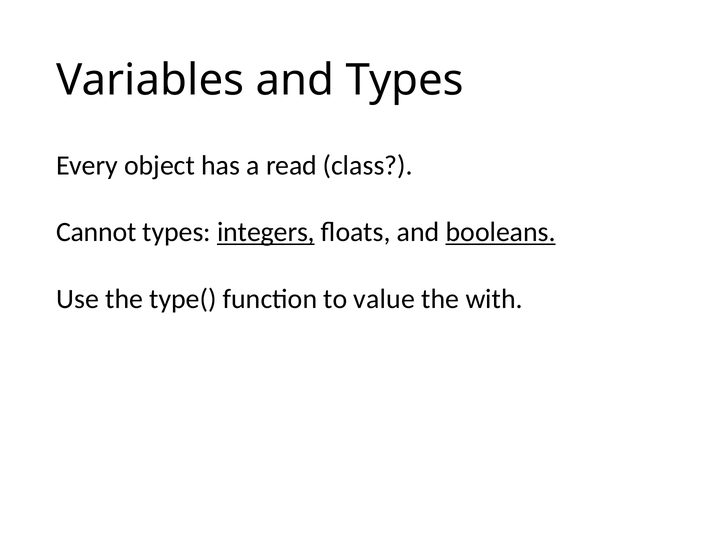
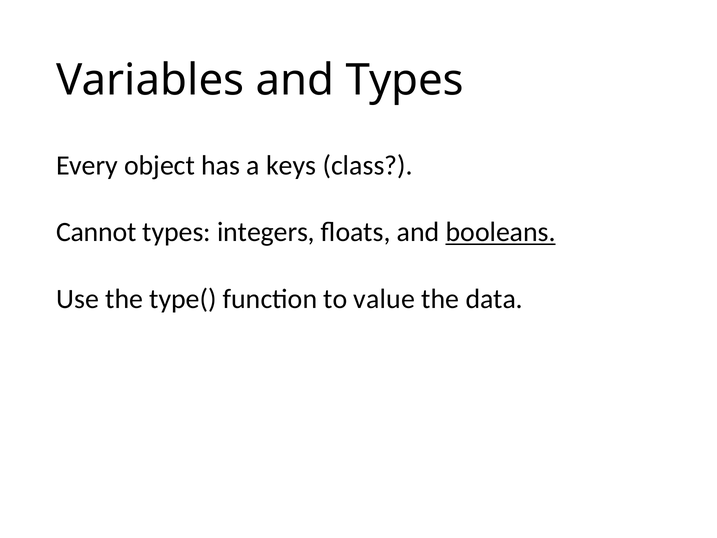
read: read -> keys (291, 165)
integers underline: present -> none (266, 232)
with: with -> data (494, 299)
